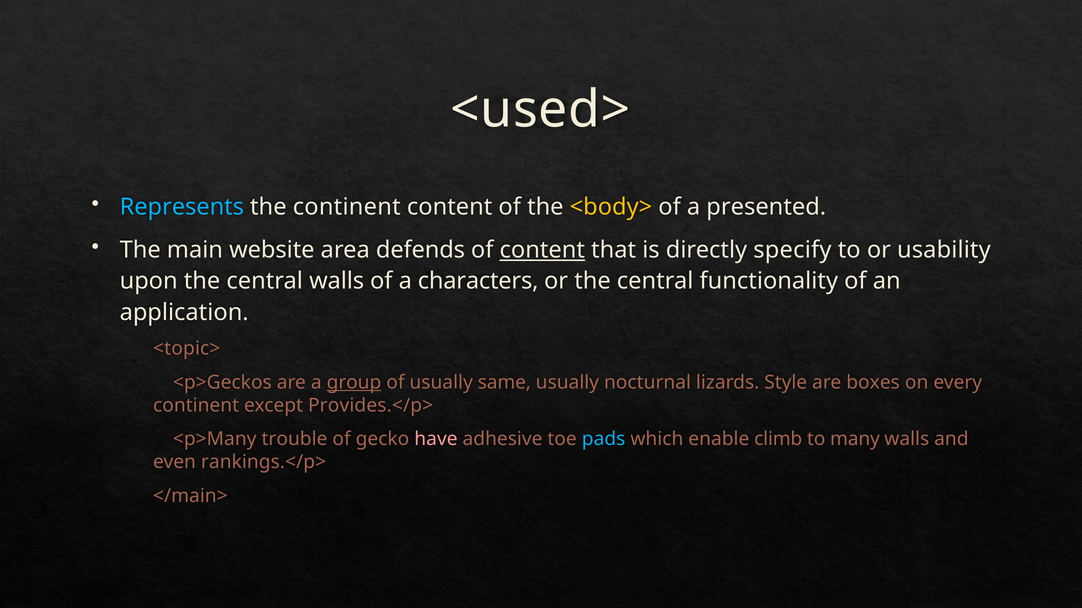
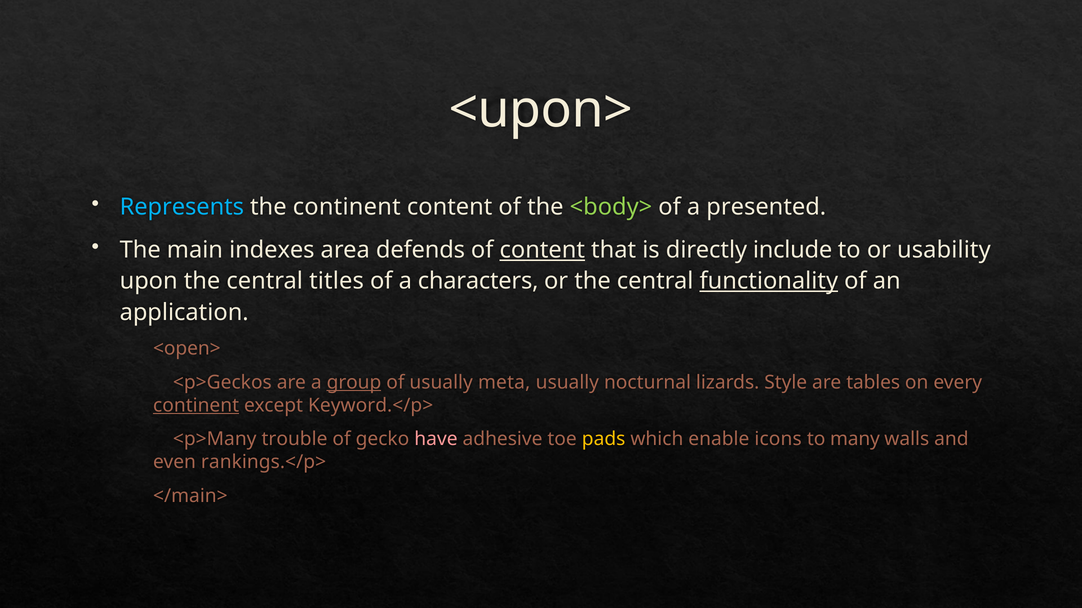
<used>: <used> -> <upon> (541, 110)
<body> colour: yellow -> light green (611, 207)
website: website -> indexes (272, 250)
specify: specify -> include (793, 250)
central walls: walls -> titles (336, 281)
functionality underline: none -> present (769, 281)
<topic>: <topic> -> <open> (187, 349)
same: same -> meta (504, 383)
boxes: boxes -> tables (873, 383)
continent underline: none -> present (196, 406)
Provides.</p>: Provides.</p> -> Keyword.</p> (371, 406)
pads colour: light blue -> yellow (604, 439)
climb: climb -> icons (778, 439)
